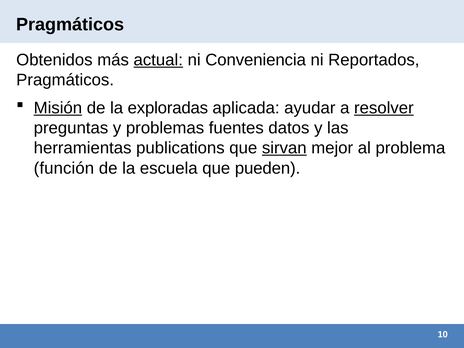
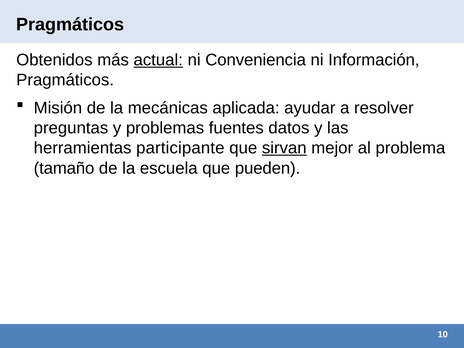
Reportados: Reportados -> Información (374, 60)
Misión underline: present -> none (58, 108)
exploradas: exploradas -> mecánicas (168, 108)
resolver underline: present -> none (384, 108)
publications: publications -> participante (180, 148)
función: función -> tamaño (64, 168)
